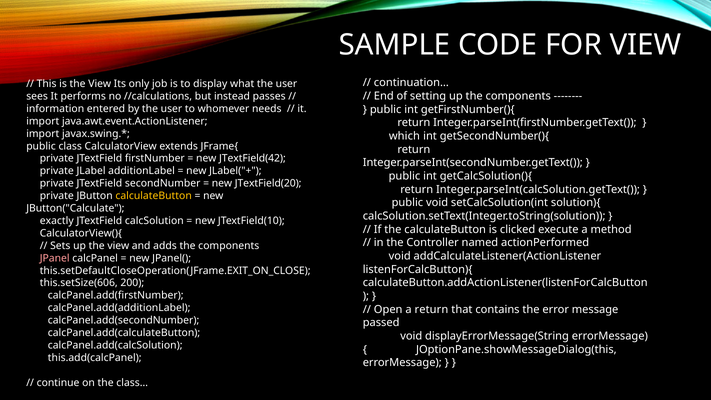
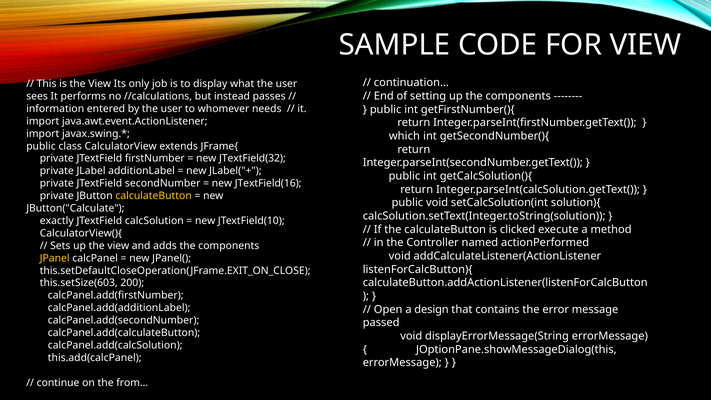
JTextField(42: JTextField(42 -> JTextField(32 (252, 159)
JTextField(20: JTextField(20 -> JTextField(16 (268, 183)
JPanel colour: pink -> yellow (55, 258)
this.setSize(606: this.setSize(606 -> this.setSize(603 (79, 283)
a return: return -> design (432, 309)
class…: class… -> from… (132, 383)
